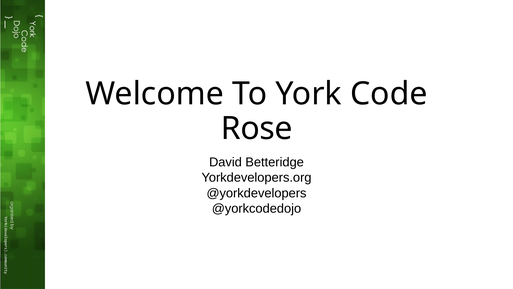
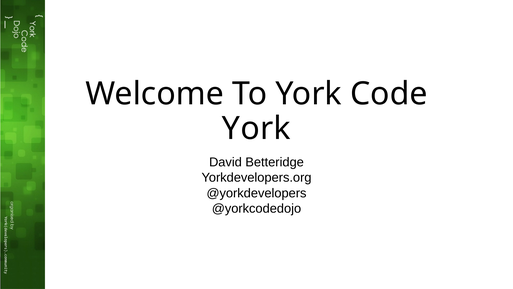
Rose: Rose -> York (256, 128)
